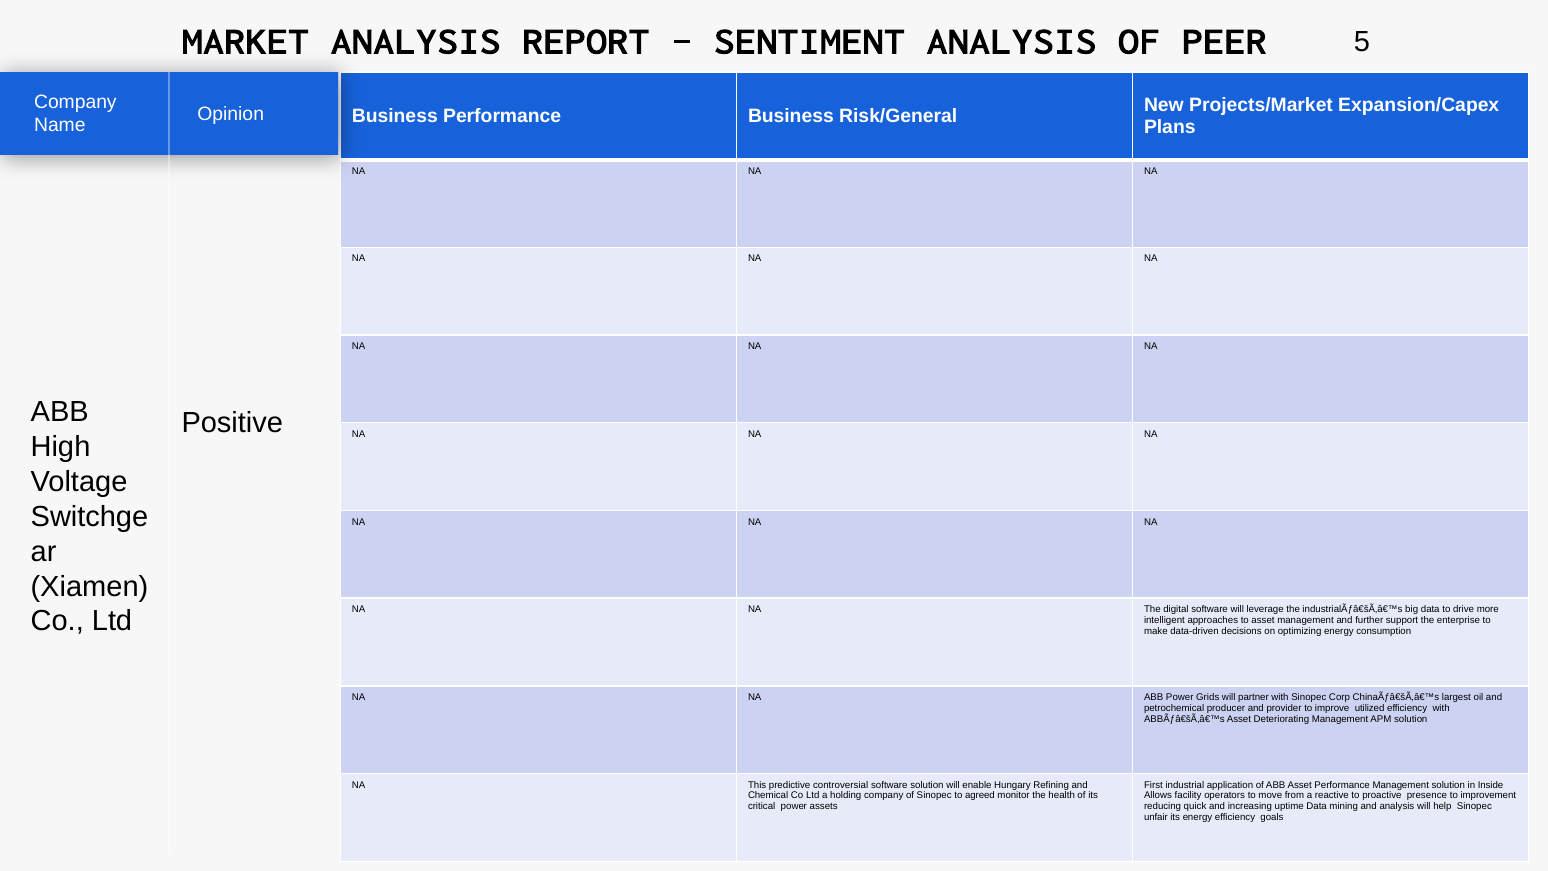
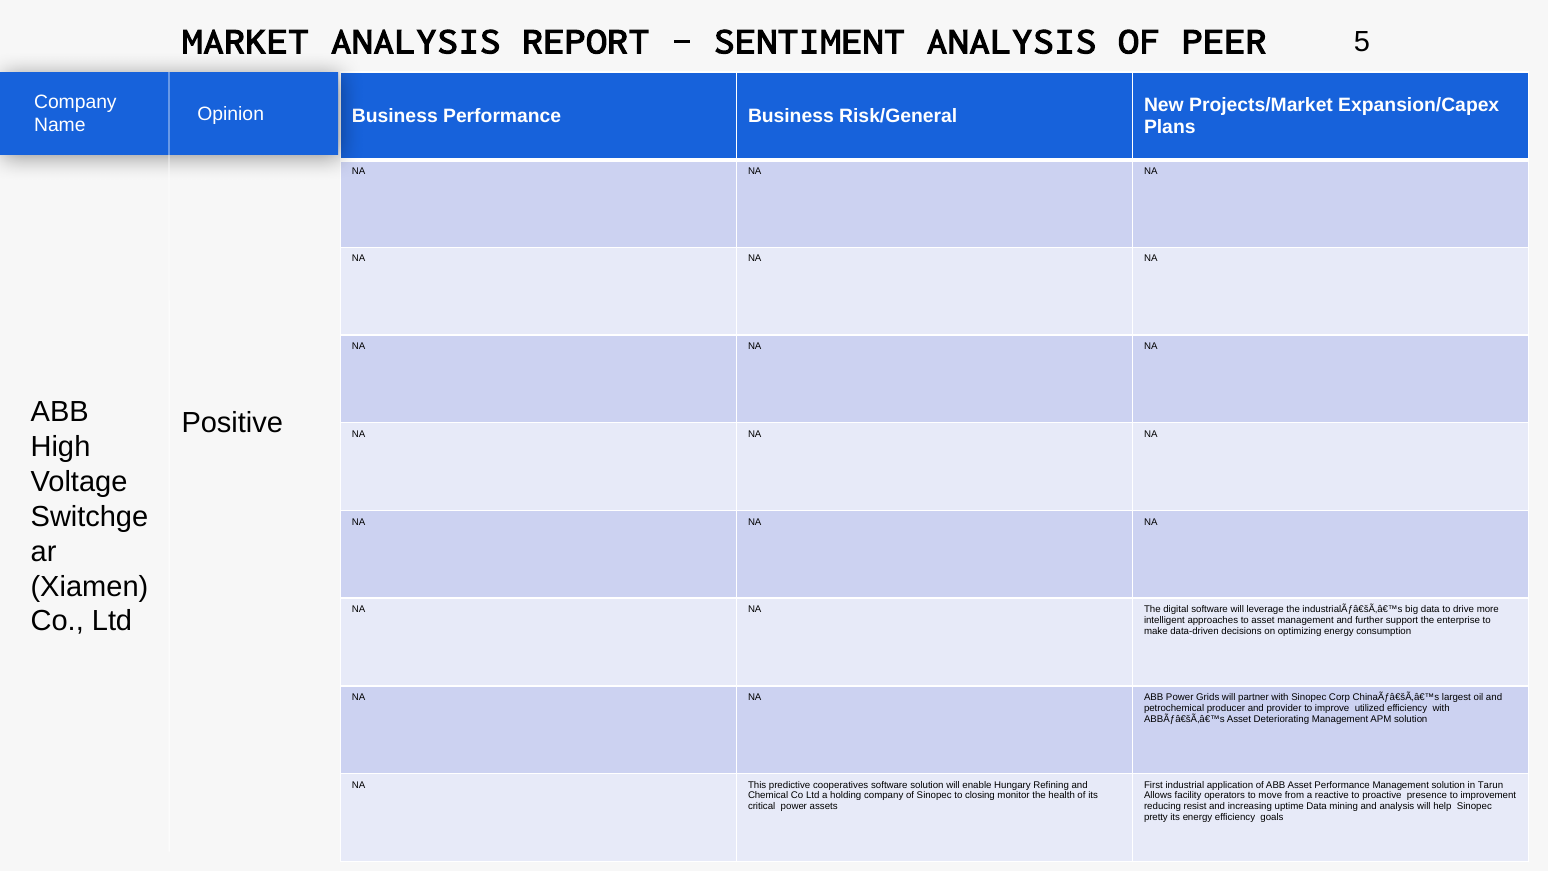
controversial: controversial -> cooperatives (841, 785)
Inside: Inside -> Tarun (1490, 785)
agreed: agreed -> closing (980, 796)
quick: quick -> resist (1195, 806)
unfair: unfair -> pretty (1156, 817)
